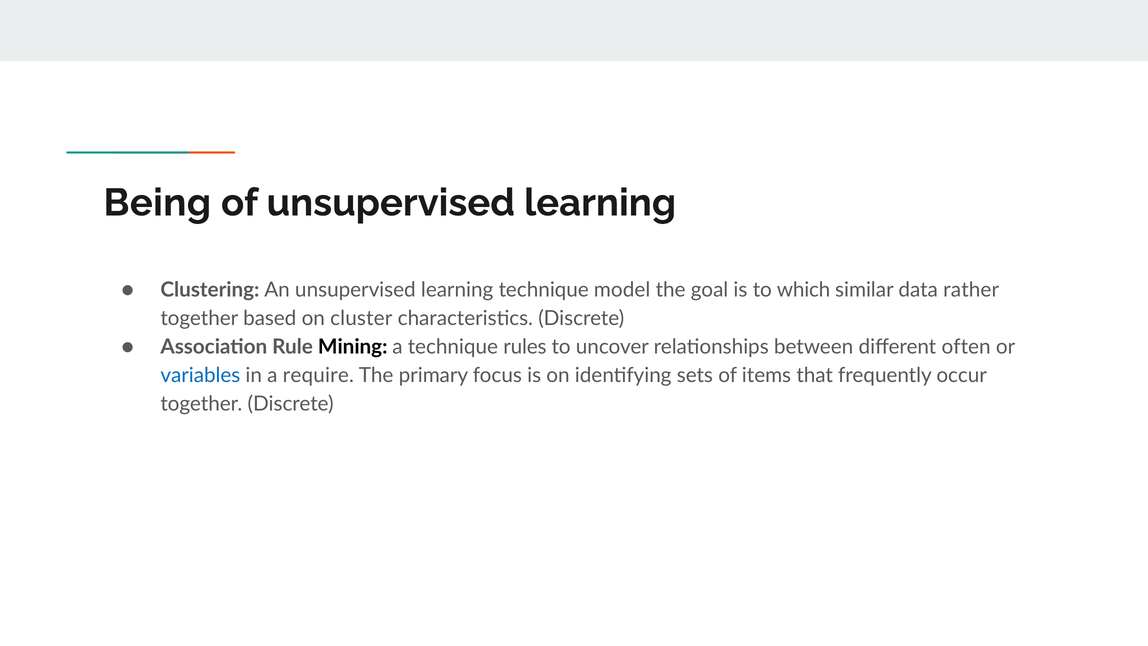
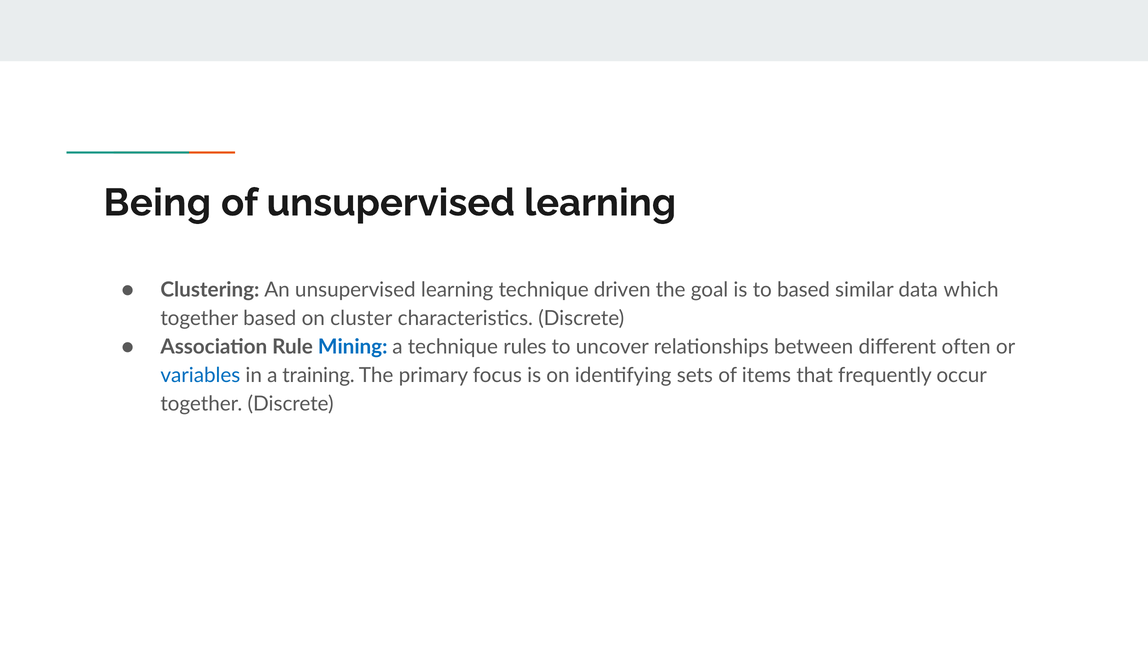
model: model -> driven (622, 290)
to which: which -> based (804, 290)
rather: rather -> which (971, 290)
Mining colour: black -> blue (353, 347)
require: require -> training (319, 375)
